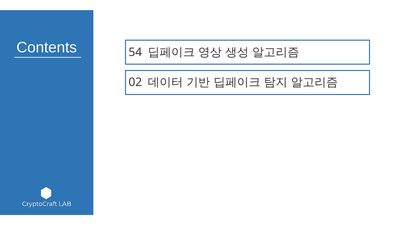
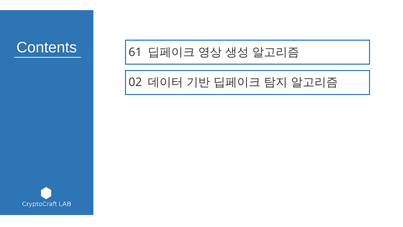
54: 54 -> 61 (135, 52)
